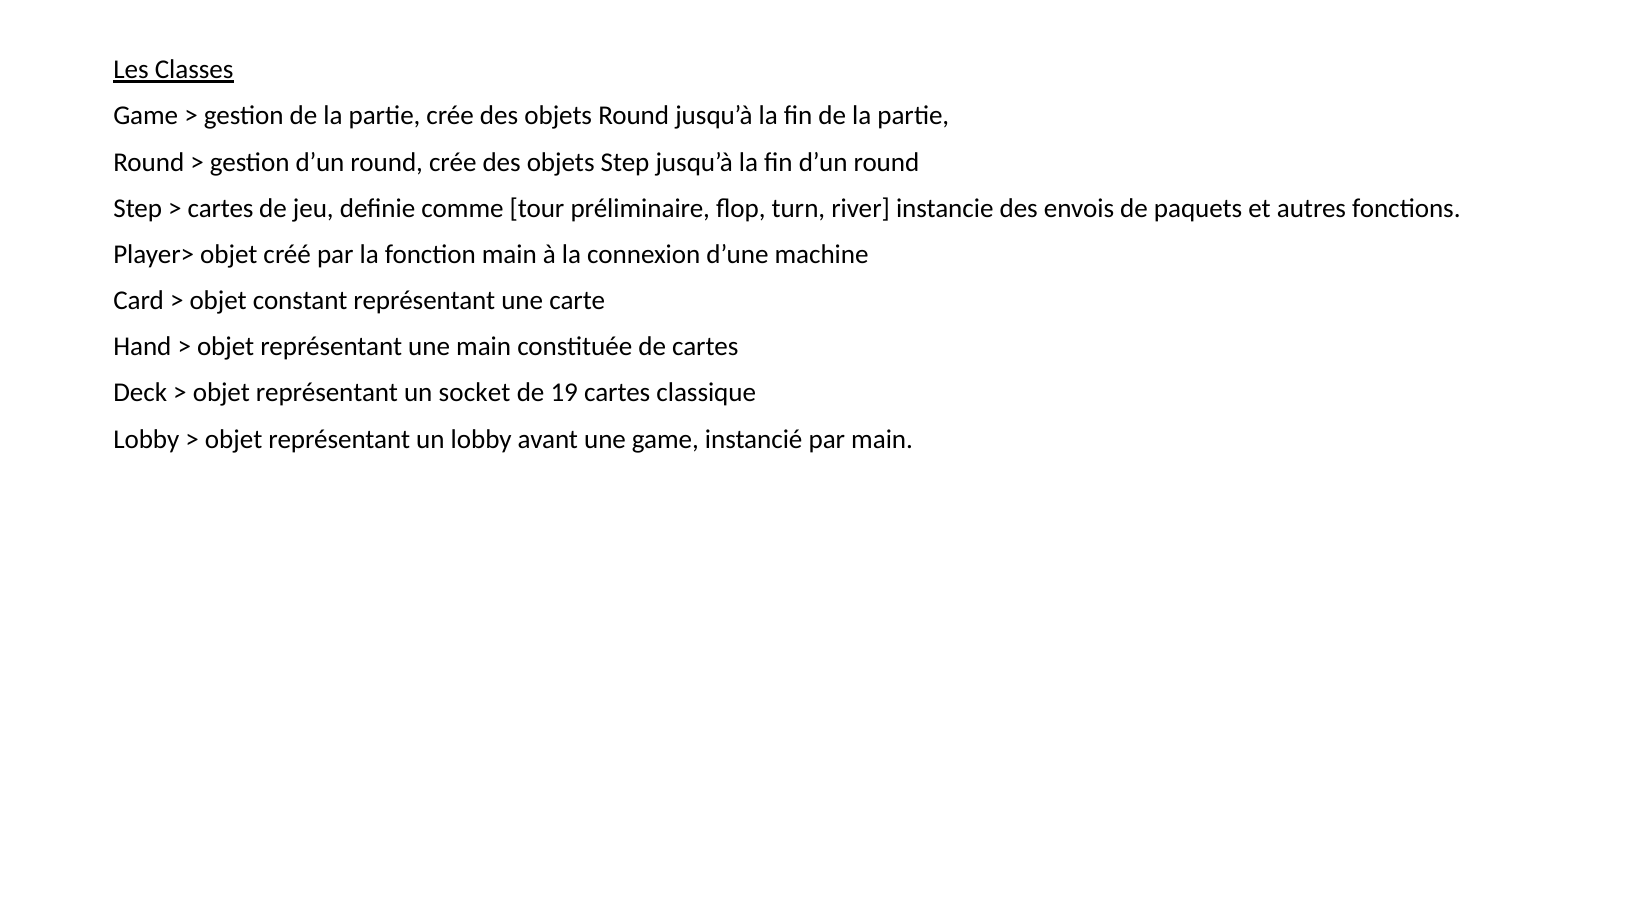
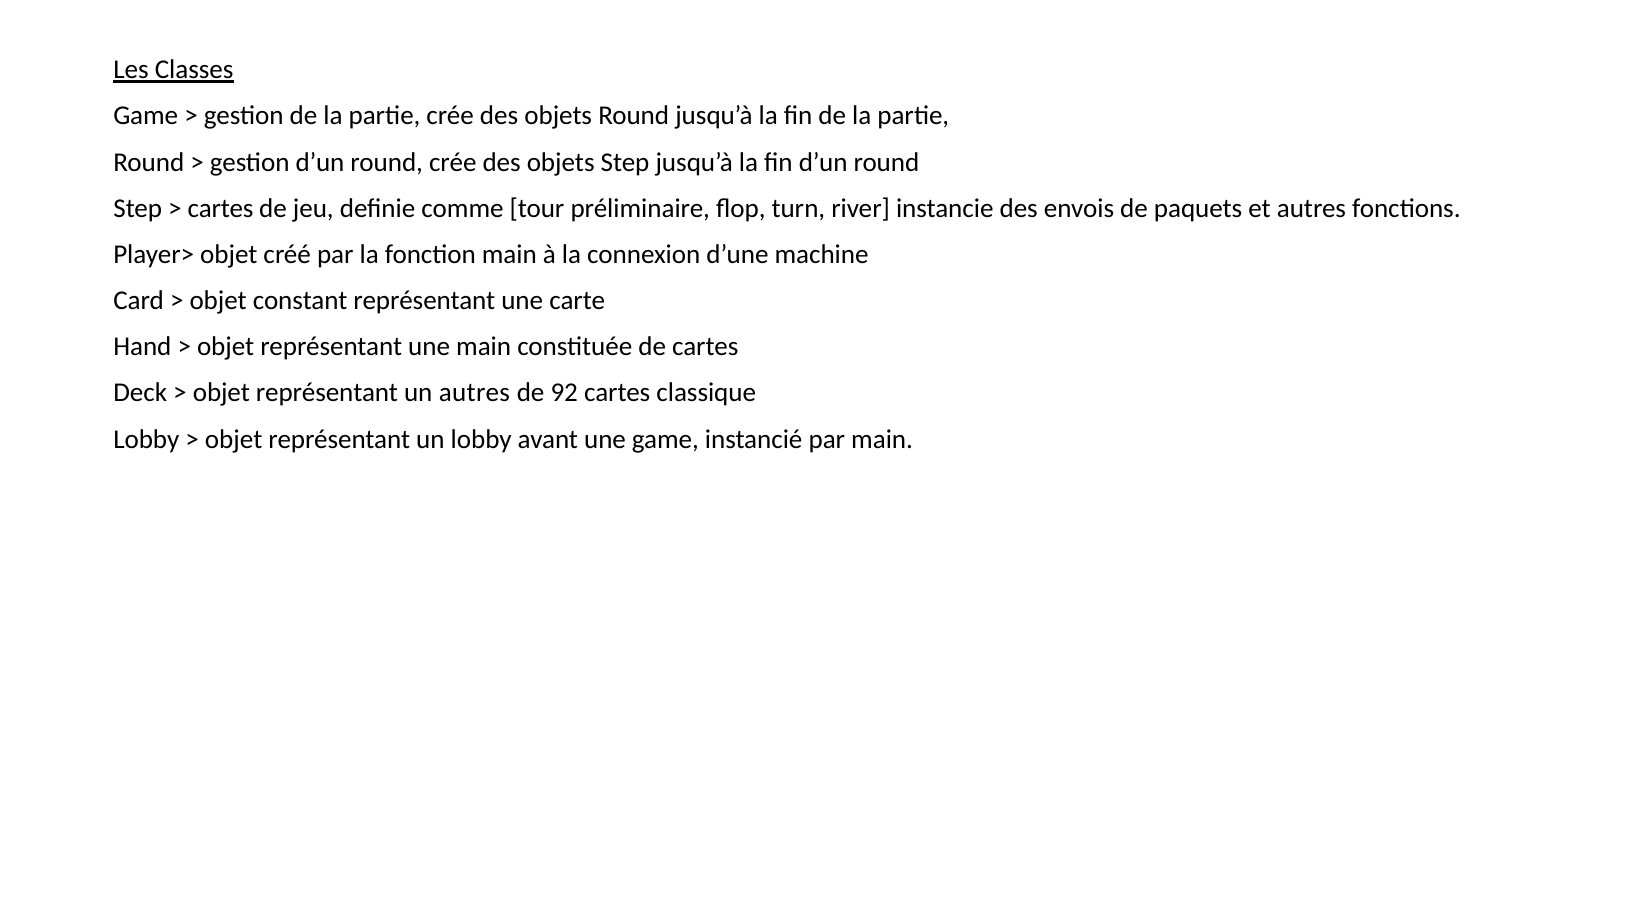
un socket: socket -> autres (474, 393)
19: 19 -> 92 (564, 393)
